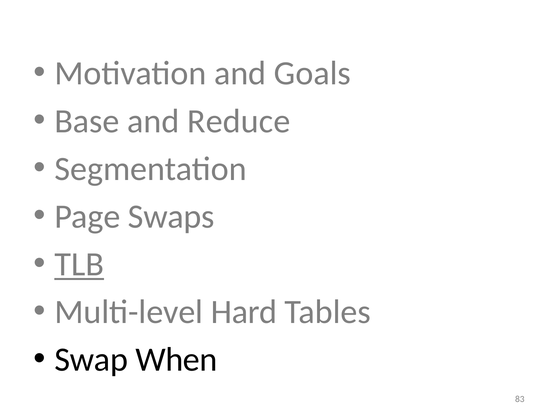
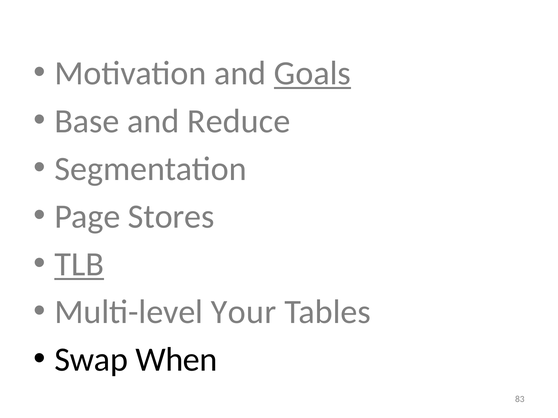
Goals underline: none -> present (312, 73)
Swaps: Swaps -> Stores (171, 217)
Hard: Hard -> Your (244, 312)
